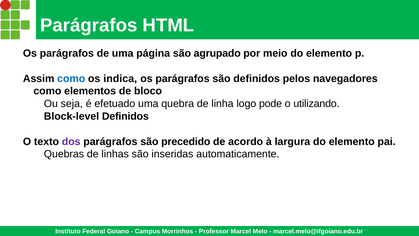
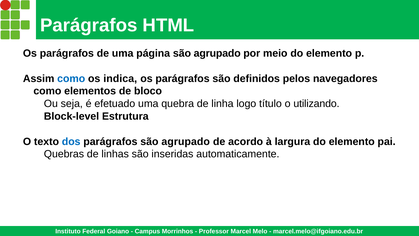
pode: pode -> título (270, 104)
Block-level Definidos: Definidos -> Estrutura (125, 116)
dos colour: purple -> blue (71, 141)
parágrafos são precedido: precedido -> agrupado (186, 141)
